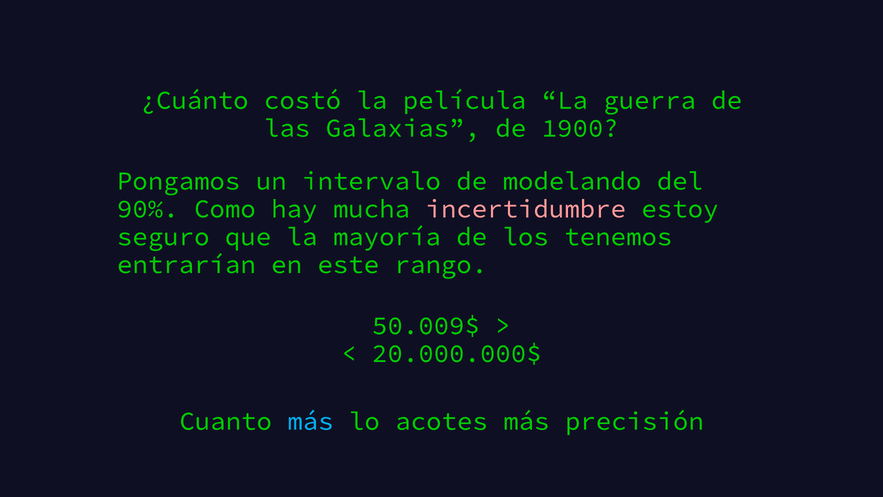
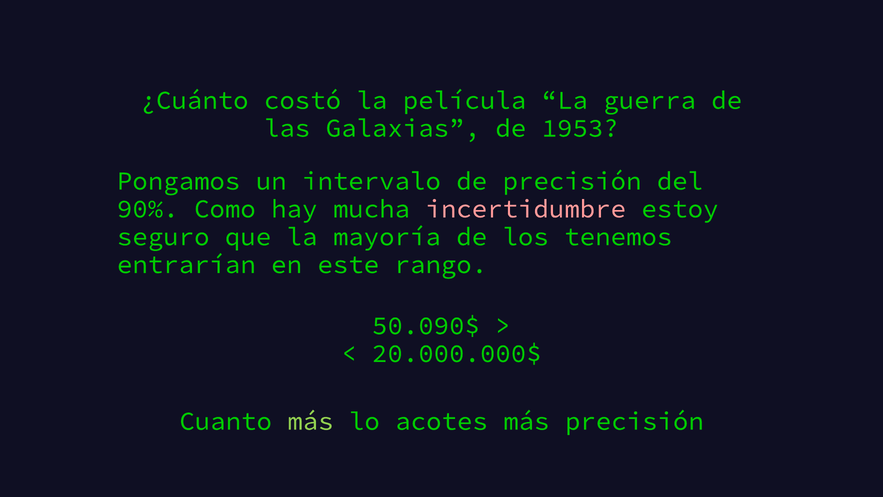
1900: 1900 -> 1953 (580, 128)
de modelando: modelando -> precisión (572, 181)
50.009$: 50.009$ -> 50.090$ (426, 325)
más colour: light blue -> light green (310, 421)
